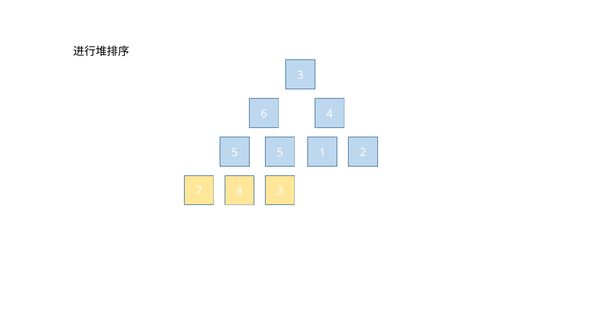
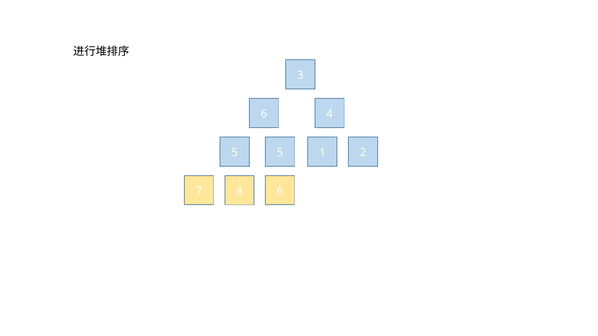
8 3: 3 -> 6 (280, 191)
